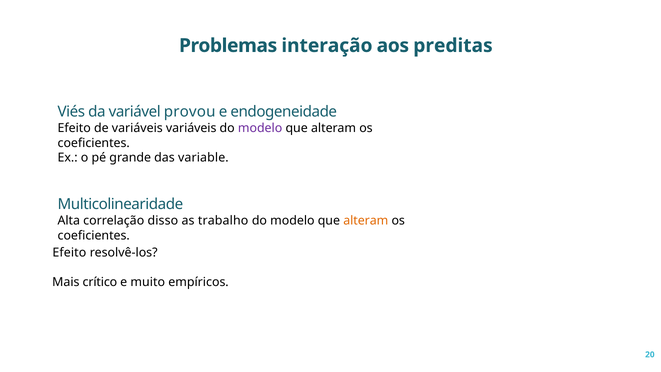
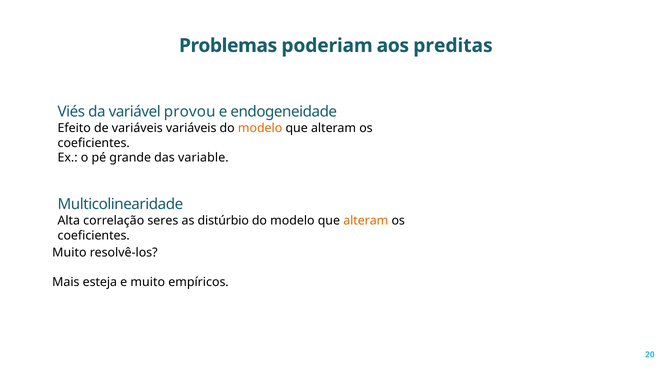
interação: interação -> poderiam (327, 46)
modelo colour: purple -> orange (260, 128)
disso: disso -> seres (163, 221)
trabalho: trabalho -> distúrbio (223, 221)
Efeito: Efeito -> Muito (69, 253)
crítico: crítico -> esteja (100, 282)
